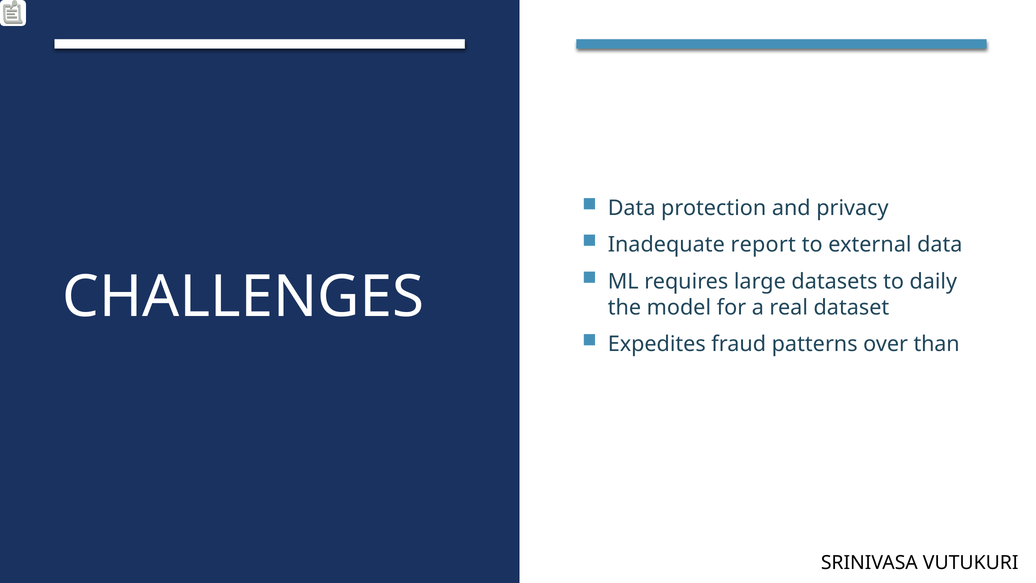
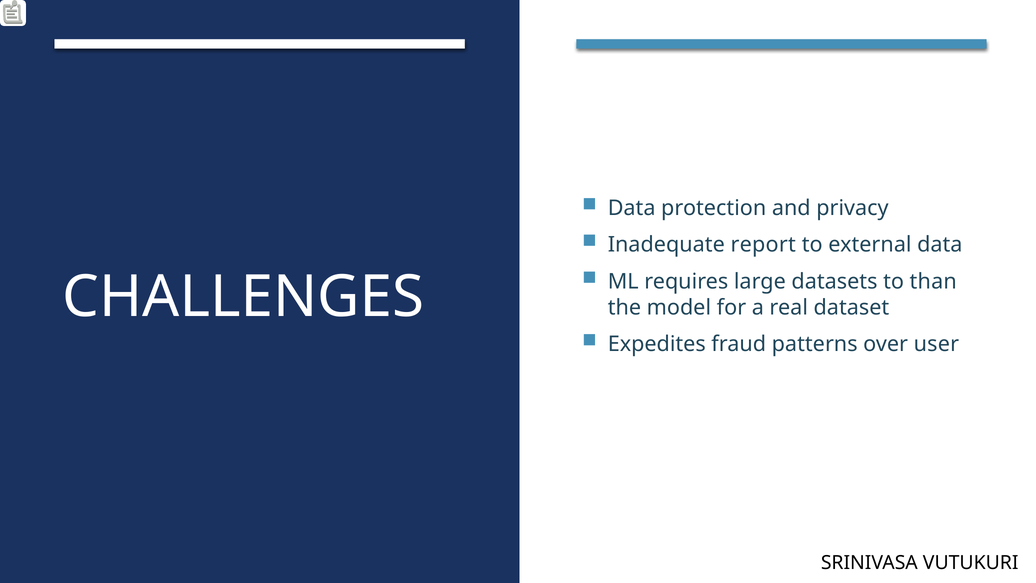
daily: daily -> than (933, 281)
than: than -> user (936, 344)
